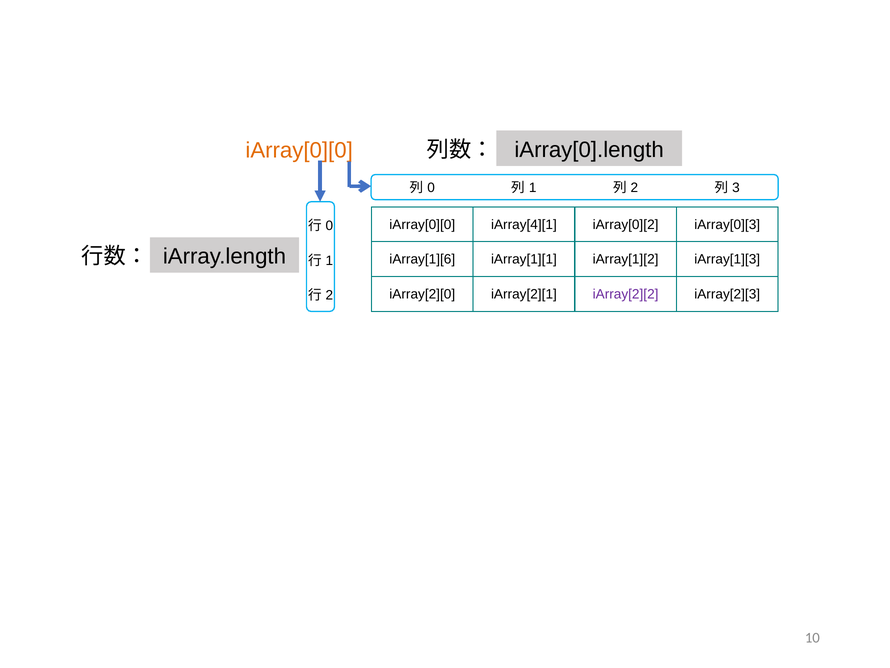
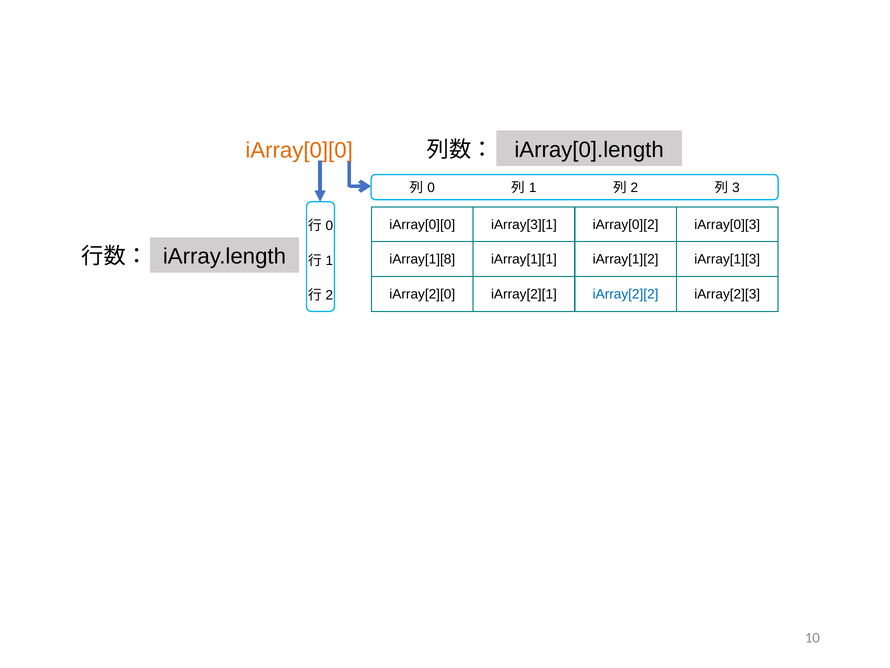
iArray[4][1: iArray[4][1 -> iArray[3][1 (524, 224)
iArray[1][6: iArray[1][6 -> iArray[1][8 (422, 259)
iArray[2][2 colour: purple -> blue (626, 294)
